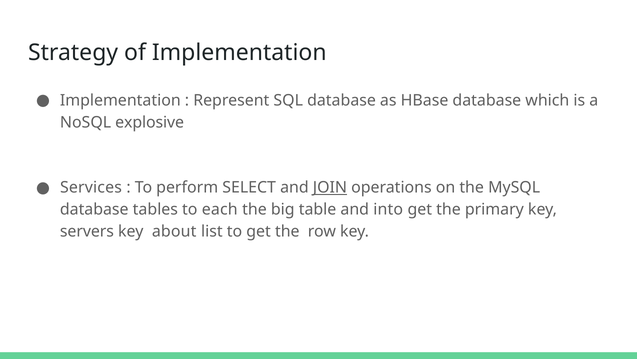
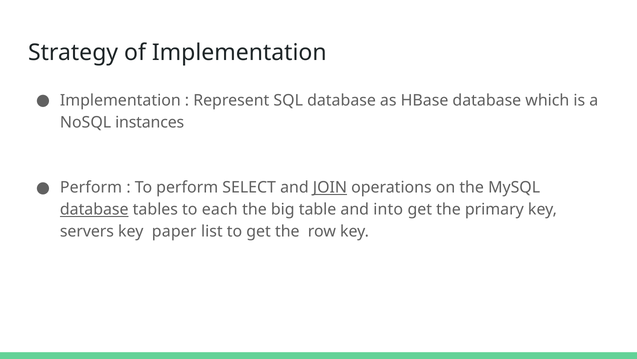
explosive: explosive -> instances (150, 122)
Services: Services -> Perform (91, 187)
database underline: none -> present (94, 209)
about: about -> paper (174, 231)
